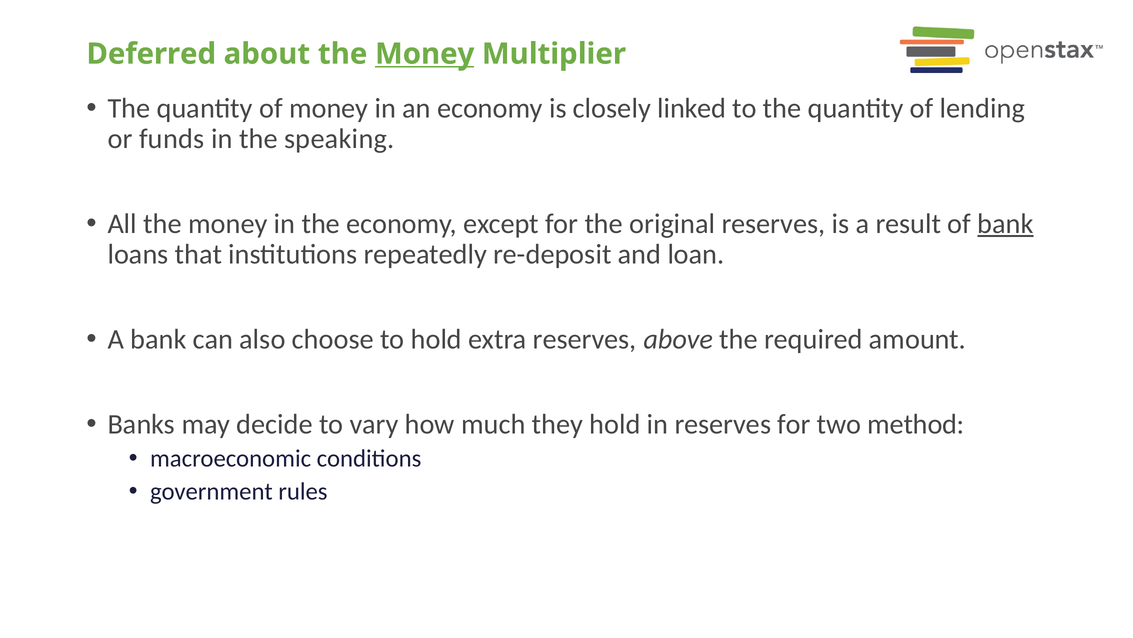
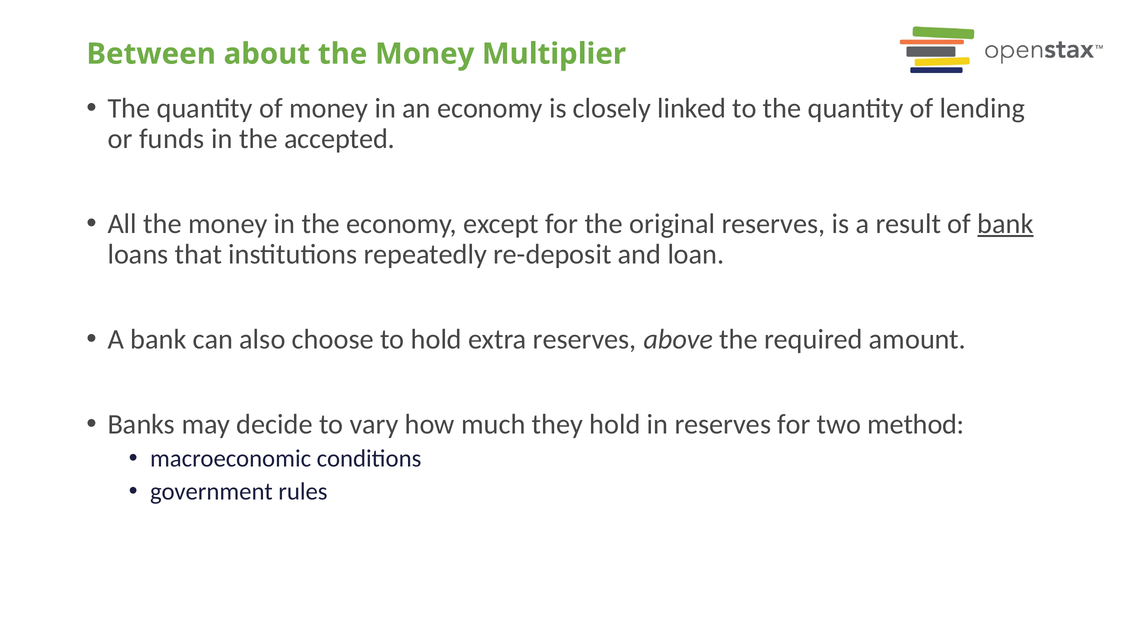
Deferred: Deferred -> Between (151, 54)
Money underline: present -> none (425, 54)
speaking: speaking -> accepted (340, 139)
